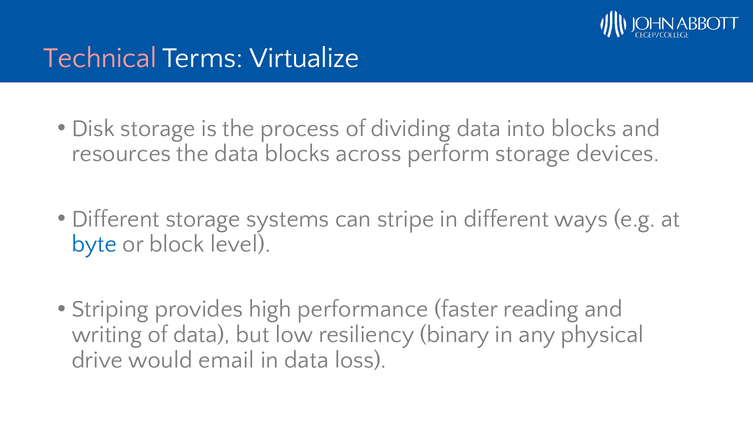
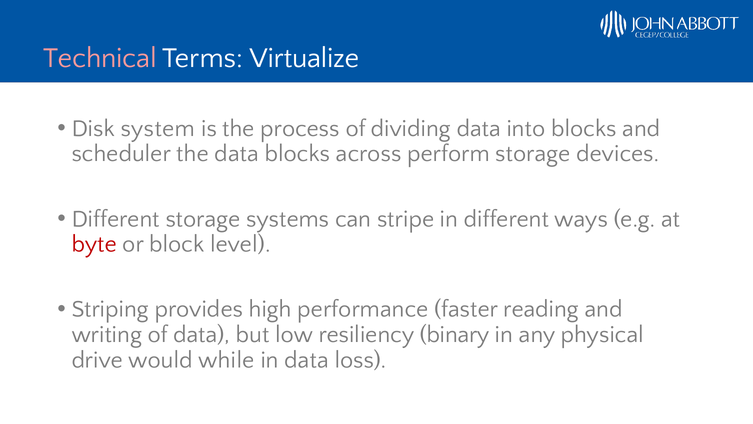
Disk storage: storage -> system (158, 128)
resources: resources -> scheduler (121, 154)
byte colour: blue -> red (94, 244)
email: email -> while (226, 360)
